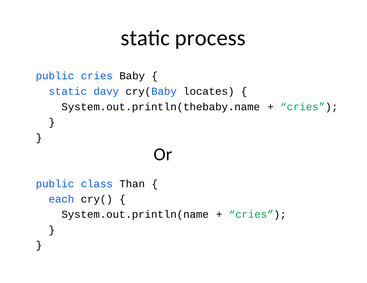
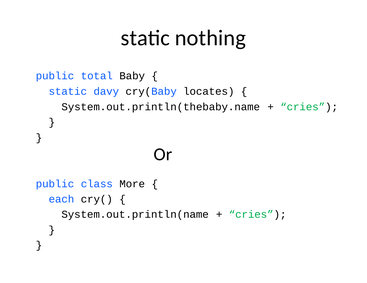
process: process -> nothing (210, 38)
public cries: cries -> total (97, 76)
Than: Than -> More (132, 184)
